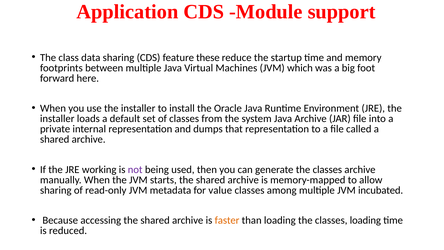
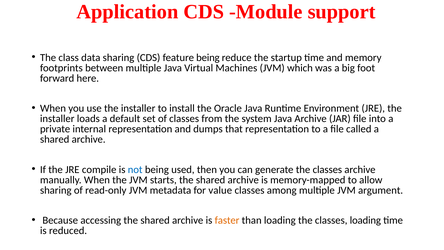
feature these: these -> being (208, 57)
working: working -> compile (99, 169)
not colour: purple -> blue (135, 169)
incubated: incubated -> argument (381, 190)
